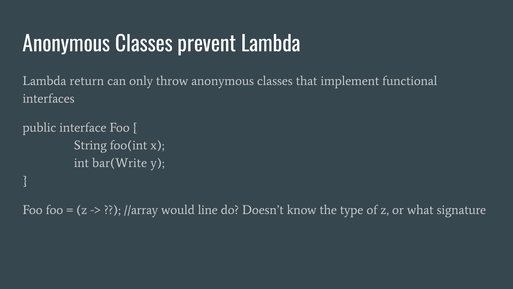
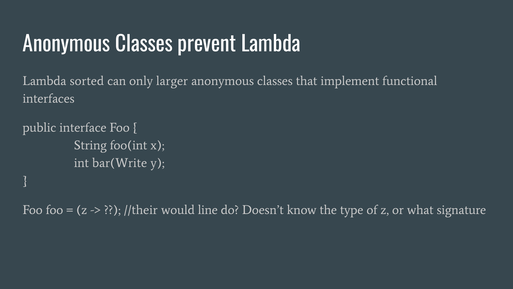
return: return -> sorted (87, 81)
throw: throw -> larger (172, 81)
//array: //array -> //their (141, 210)
